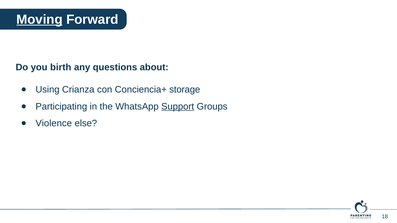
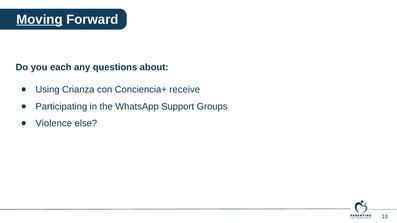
birth: birth -> each (61, 67)
storage: storage -> receive (185, 90)
Support underline: present -> none (178, 107)
